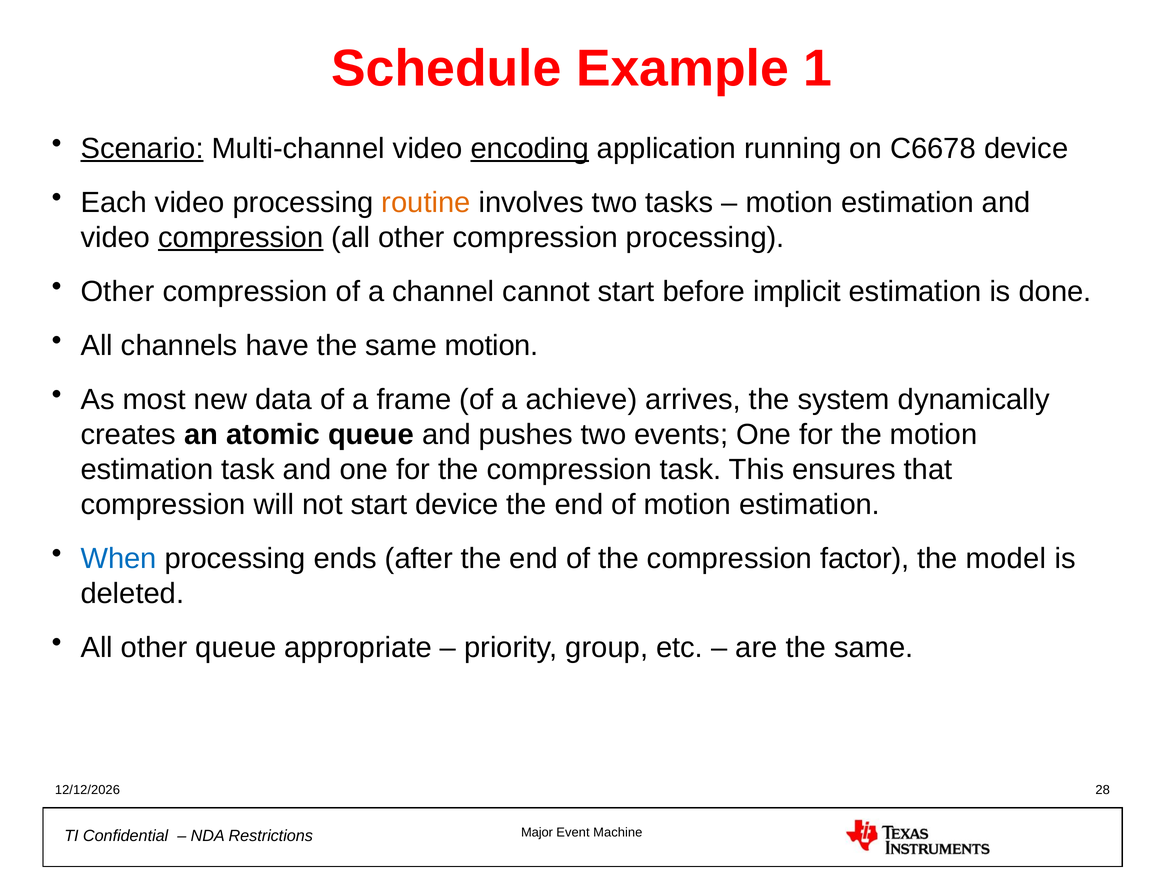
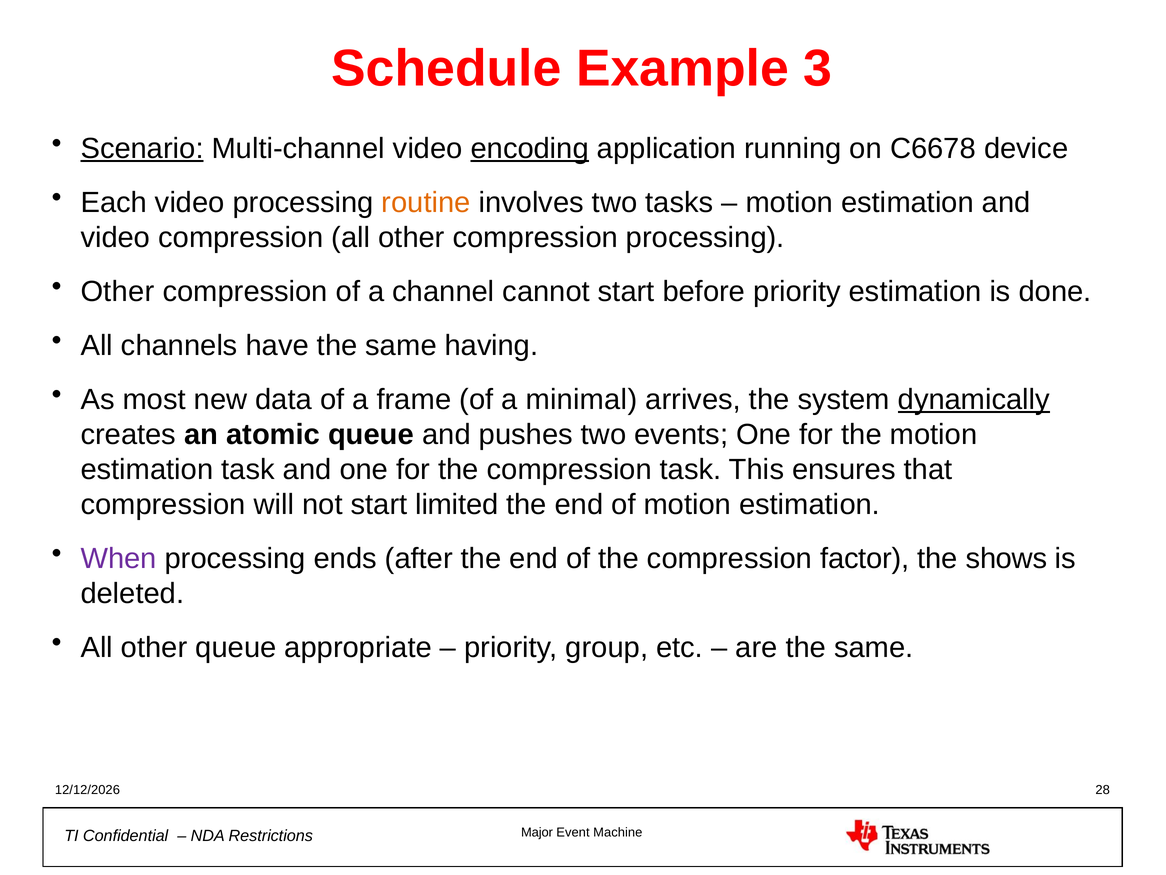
1: 1 -> 3 (818, 69)
compression underline: present -> none (241, 237)
before implicit: implicit -> priority (797, 291)
same motion: motion -> having (491, 345)
achieve: achieve -> minimal (581, 399)
dynamically underline: none -> present (974, 399)
start device: device -> limited (457, 504)
When colour: blue -> purple (119, 558)
model: model -> shows (1006, 558)
